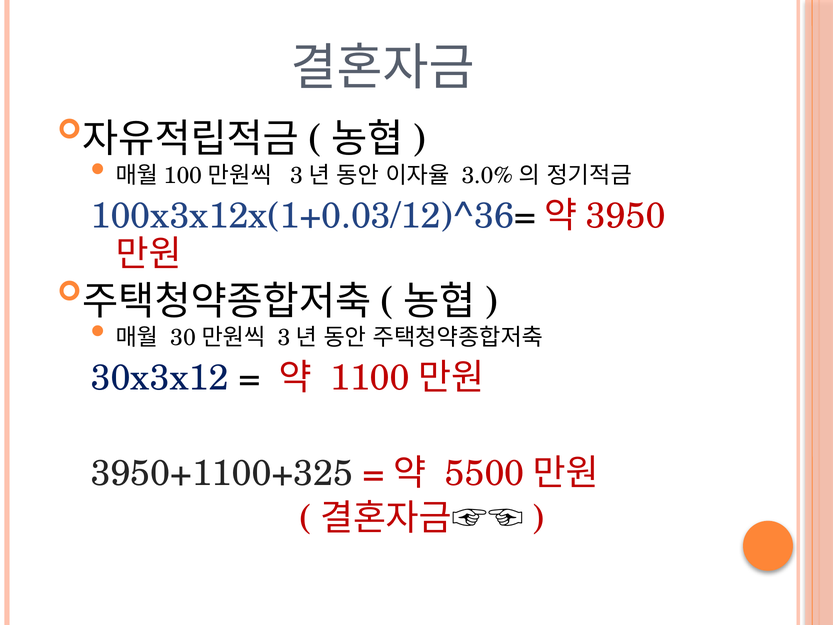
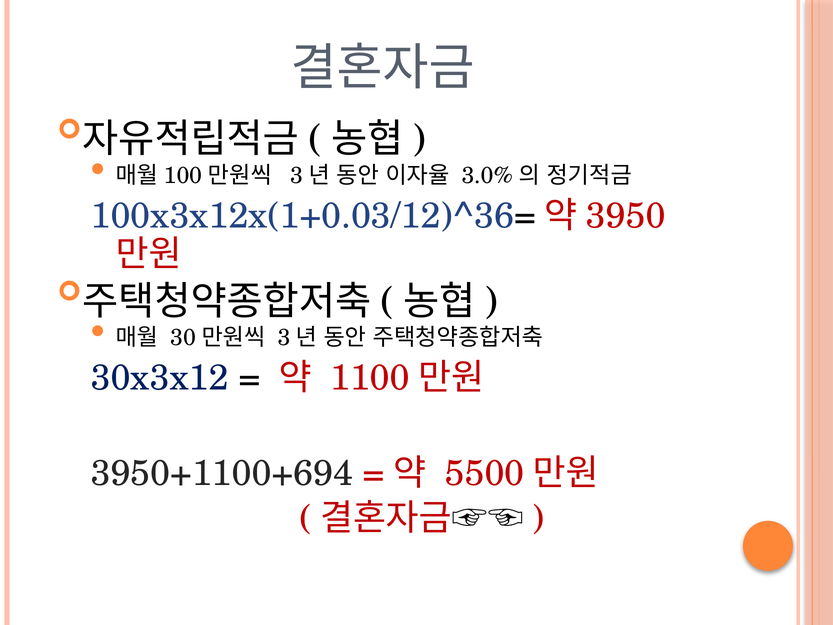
3950+1100+325: 3950+1100+325 -> 3950+1100+694 (222, 473)
